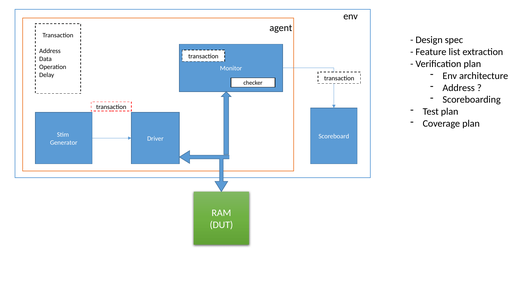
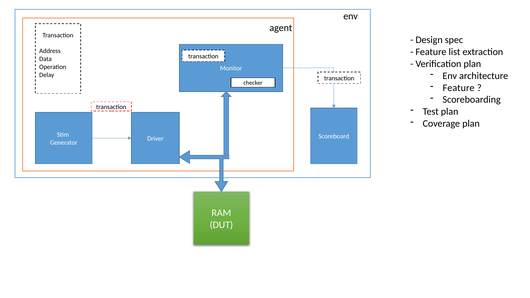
Address: Address -> Feature (459, 88)
